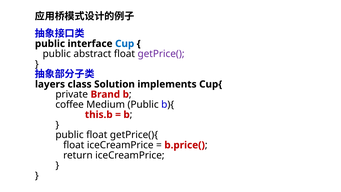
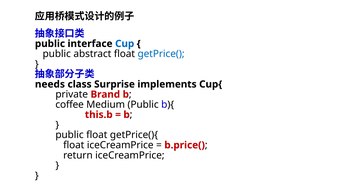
getPrice( colour: purple -> blue (161, 54)
layers: layers -> needs (50, 84)
Solution: Solution -> Surprise (114, 84)
